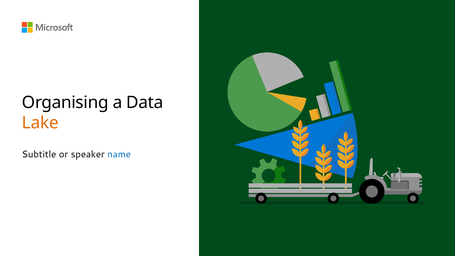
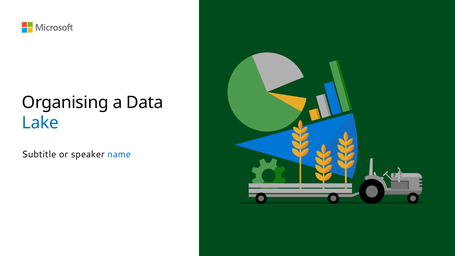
Lake colour: orange -> blue (40, 123)
